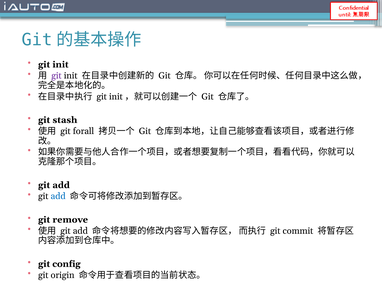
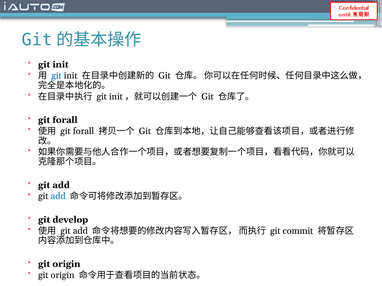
git colour: purple -> blue (56, 76)
stash: stash -> forall (65, 120)
remove: remove -> develop (70, 220)
config: config -> origin (66, 264)
